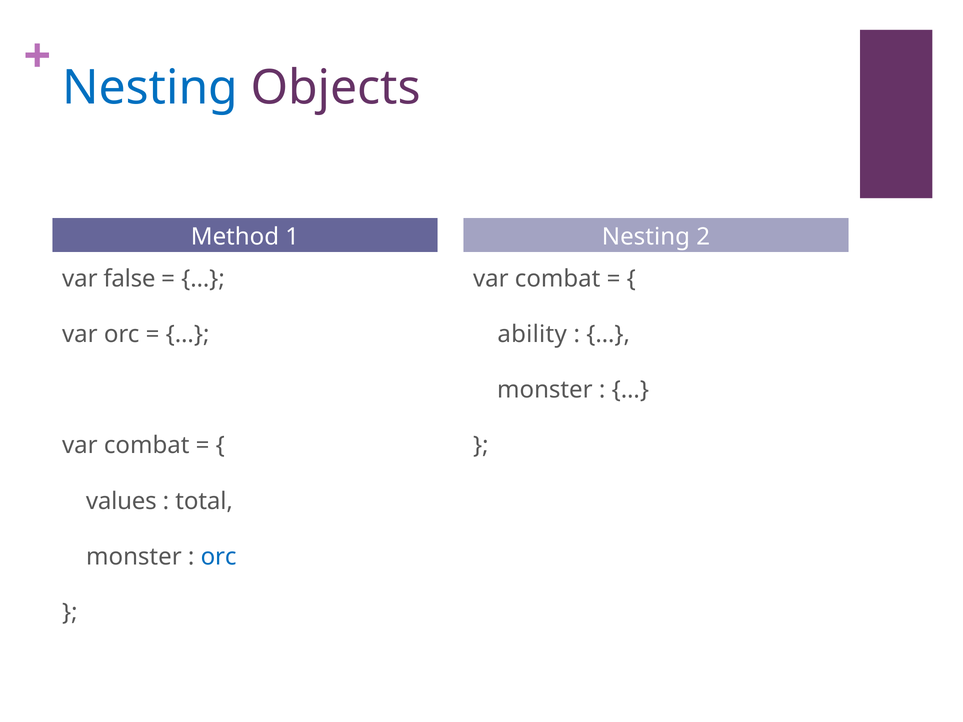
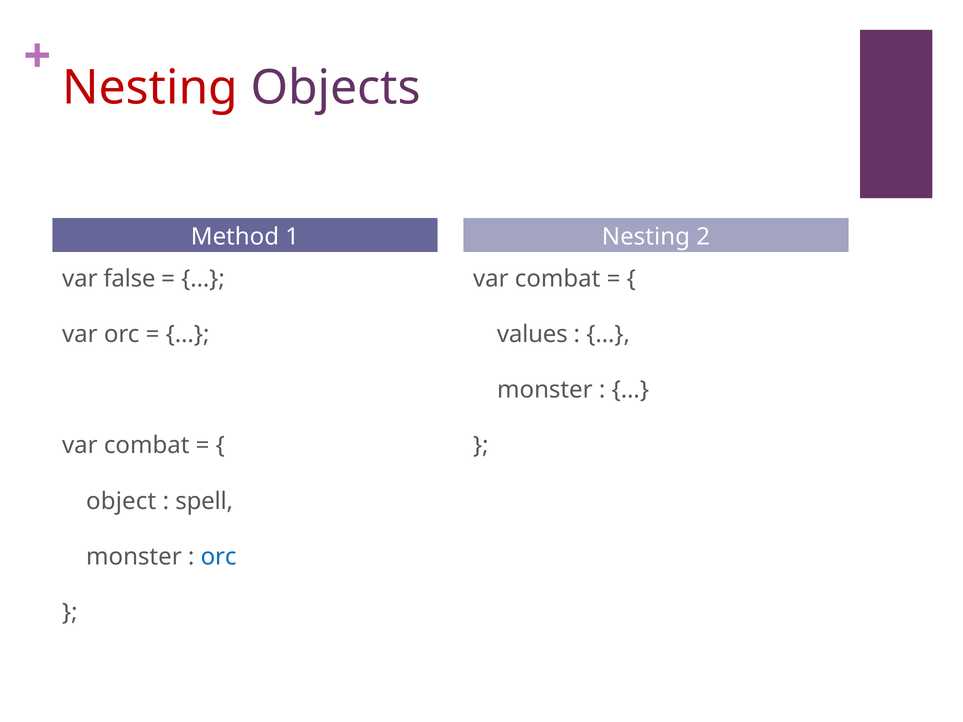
Nesting colour: blue -> red (150, 88)
ability: ability -> values (532, 334)
values: values -> object (121, 501)
total: total -> spell (204, 501)
